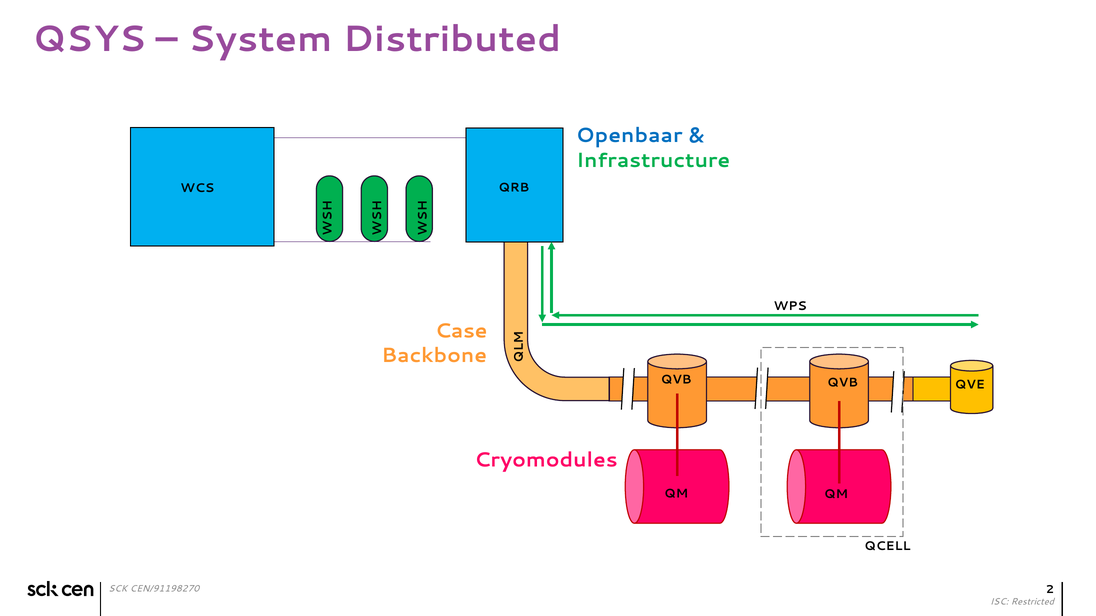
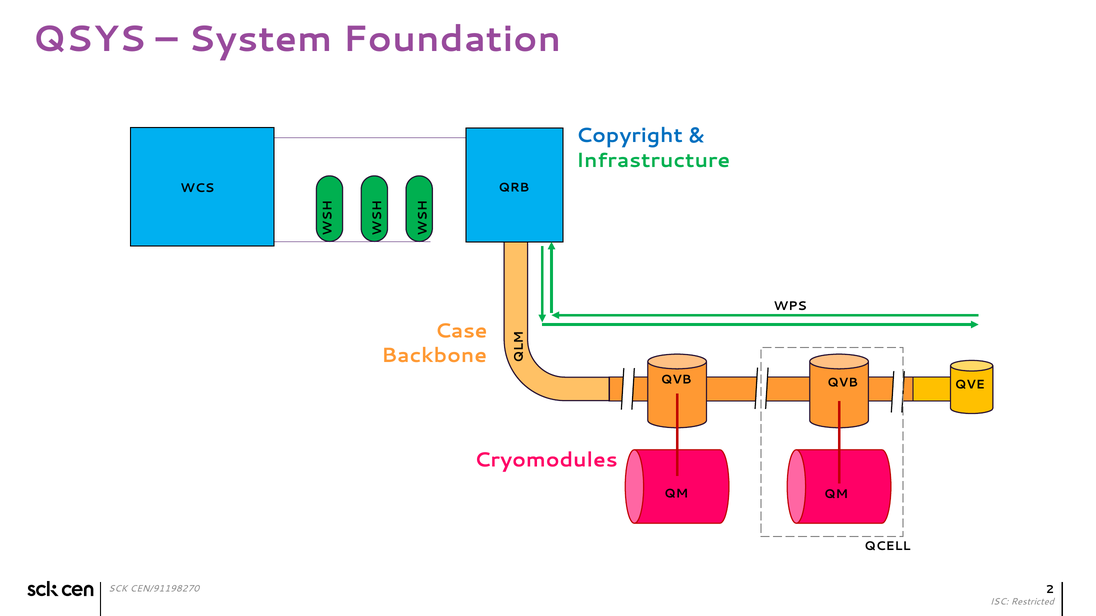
Distributed: Distributed -> Foundation (452, 39)
Openbaar: Openbaar -> Copyright (629, 136)
